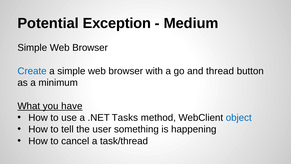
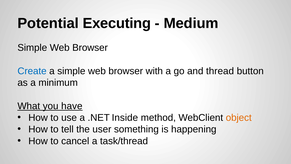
Exception: Exception -> Executing (117, 23)
Tasks: Tasks -> Inside (125, 117)
object colour: blue -> orange (239, 117)
